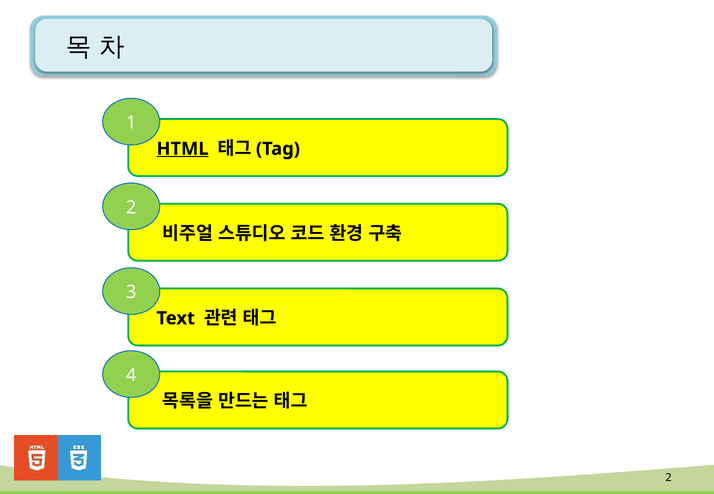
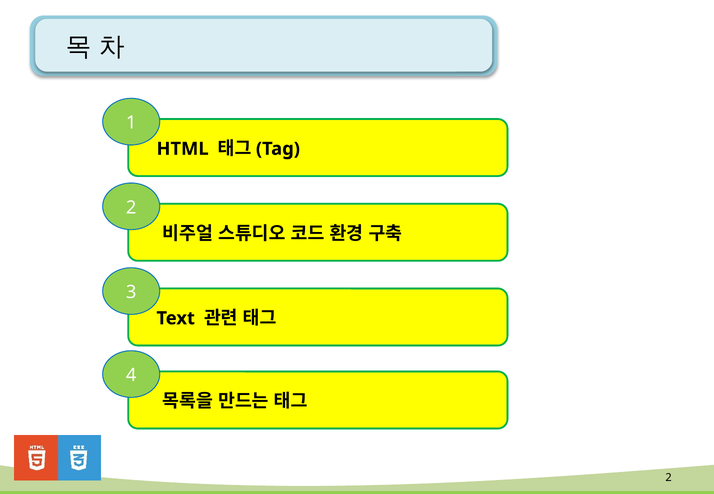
HTML underline: present -> none (183, 149)
